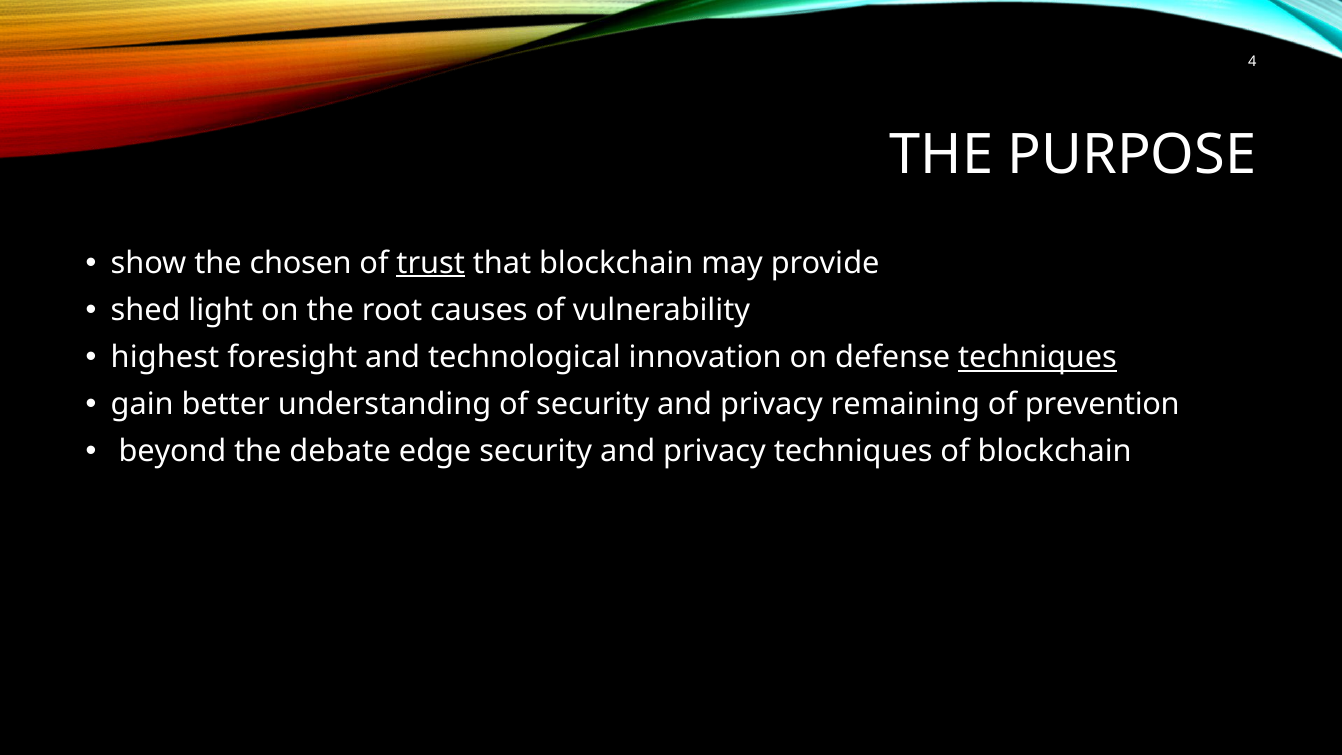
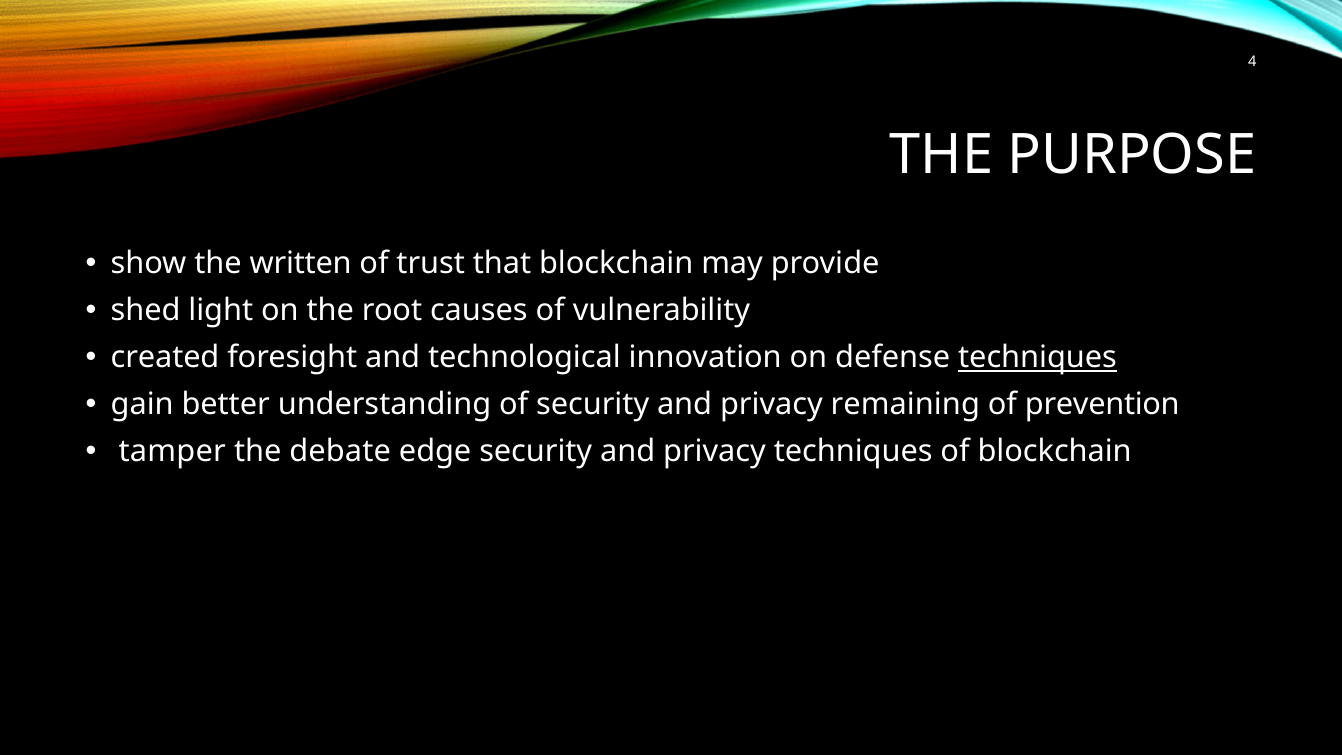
chosen: chosen -> written (301, 263)
trust underline: present -> none (431, 263)
highest: highest -> created (165, 357)
beyond: beyond -> tamper (172, 452)
